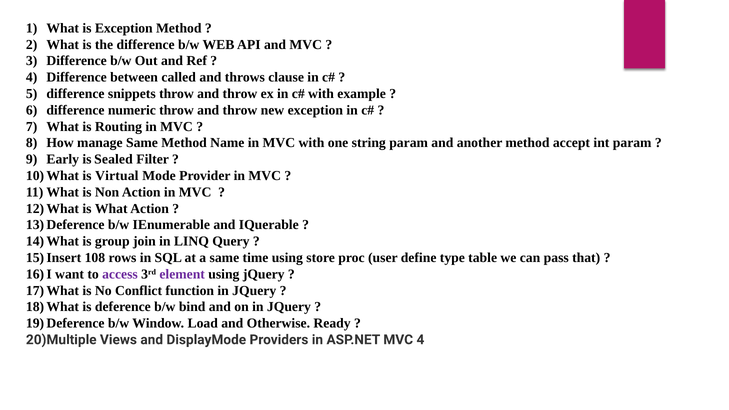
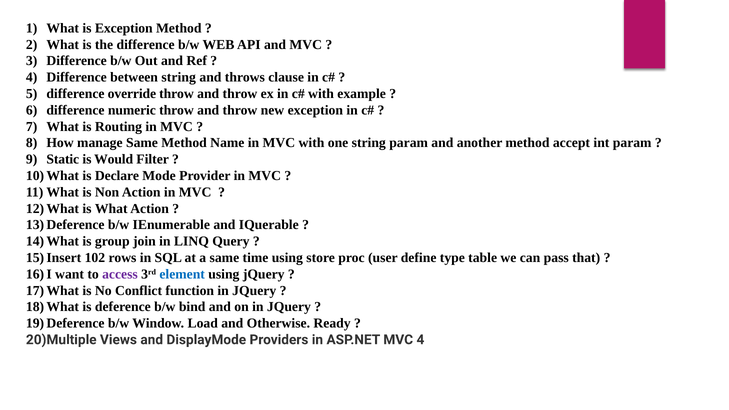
between called: called -> string (179, 77)
snippets: snippets -> override (132, 94)
Early: Early -> Static (63, 159)
Sealed: Sealed -> Would (114, 159)
Virtual: Virtual -> Declare (117, 176)
108: 108 -> 102 (95, 258)
element colour: purple -> blue (182, 274)
